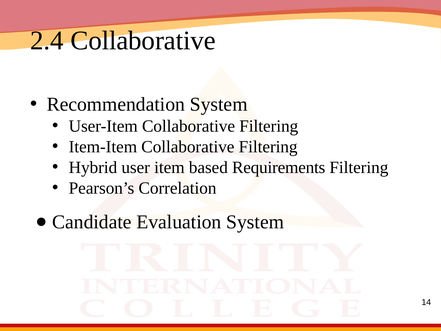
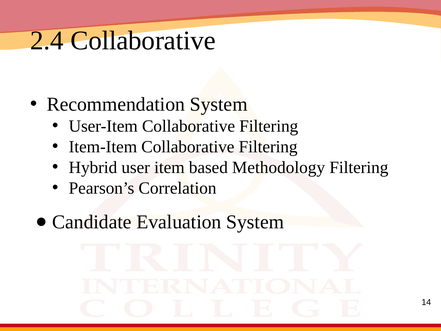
Requirements: Requirements -> Methodology (279, 167)
